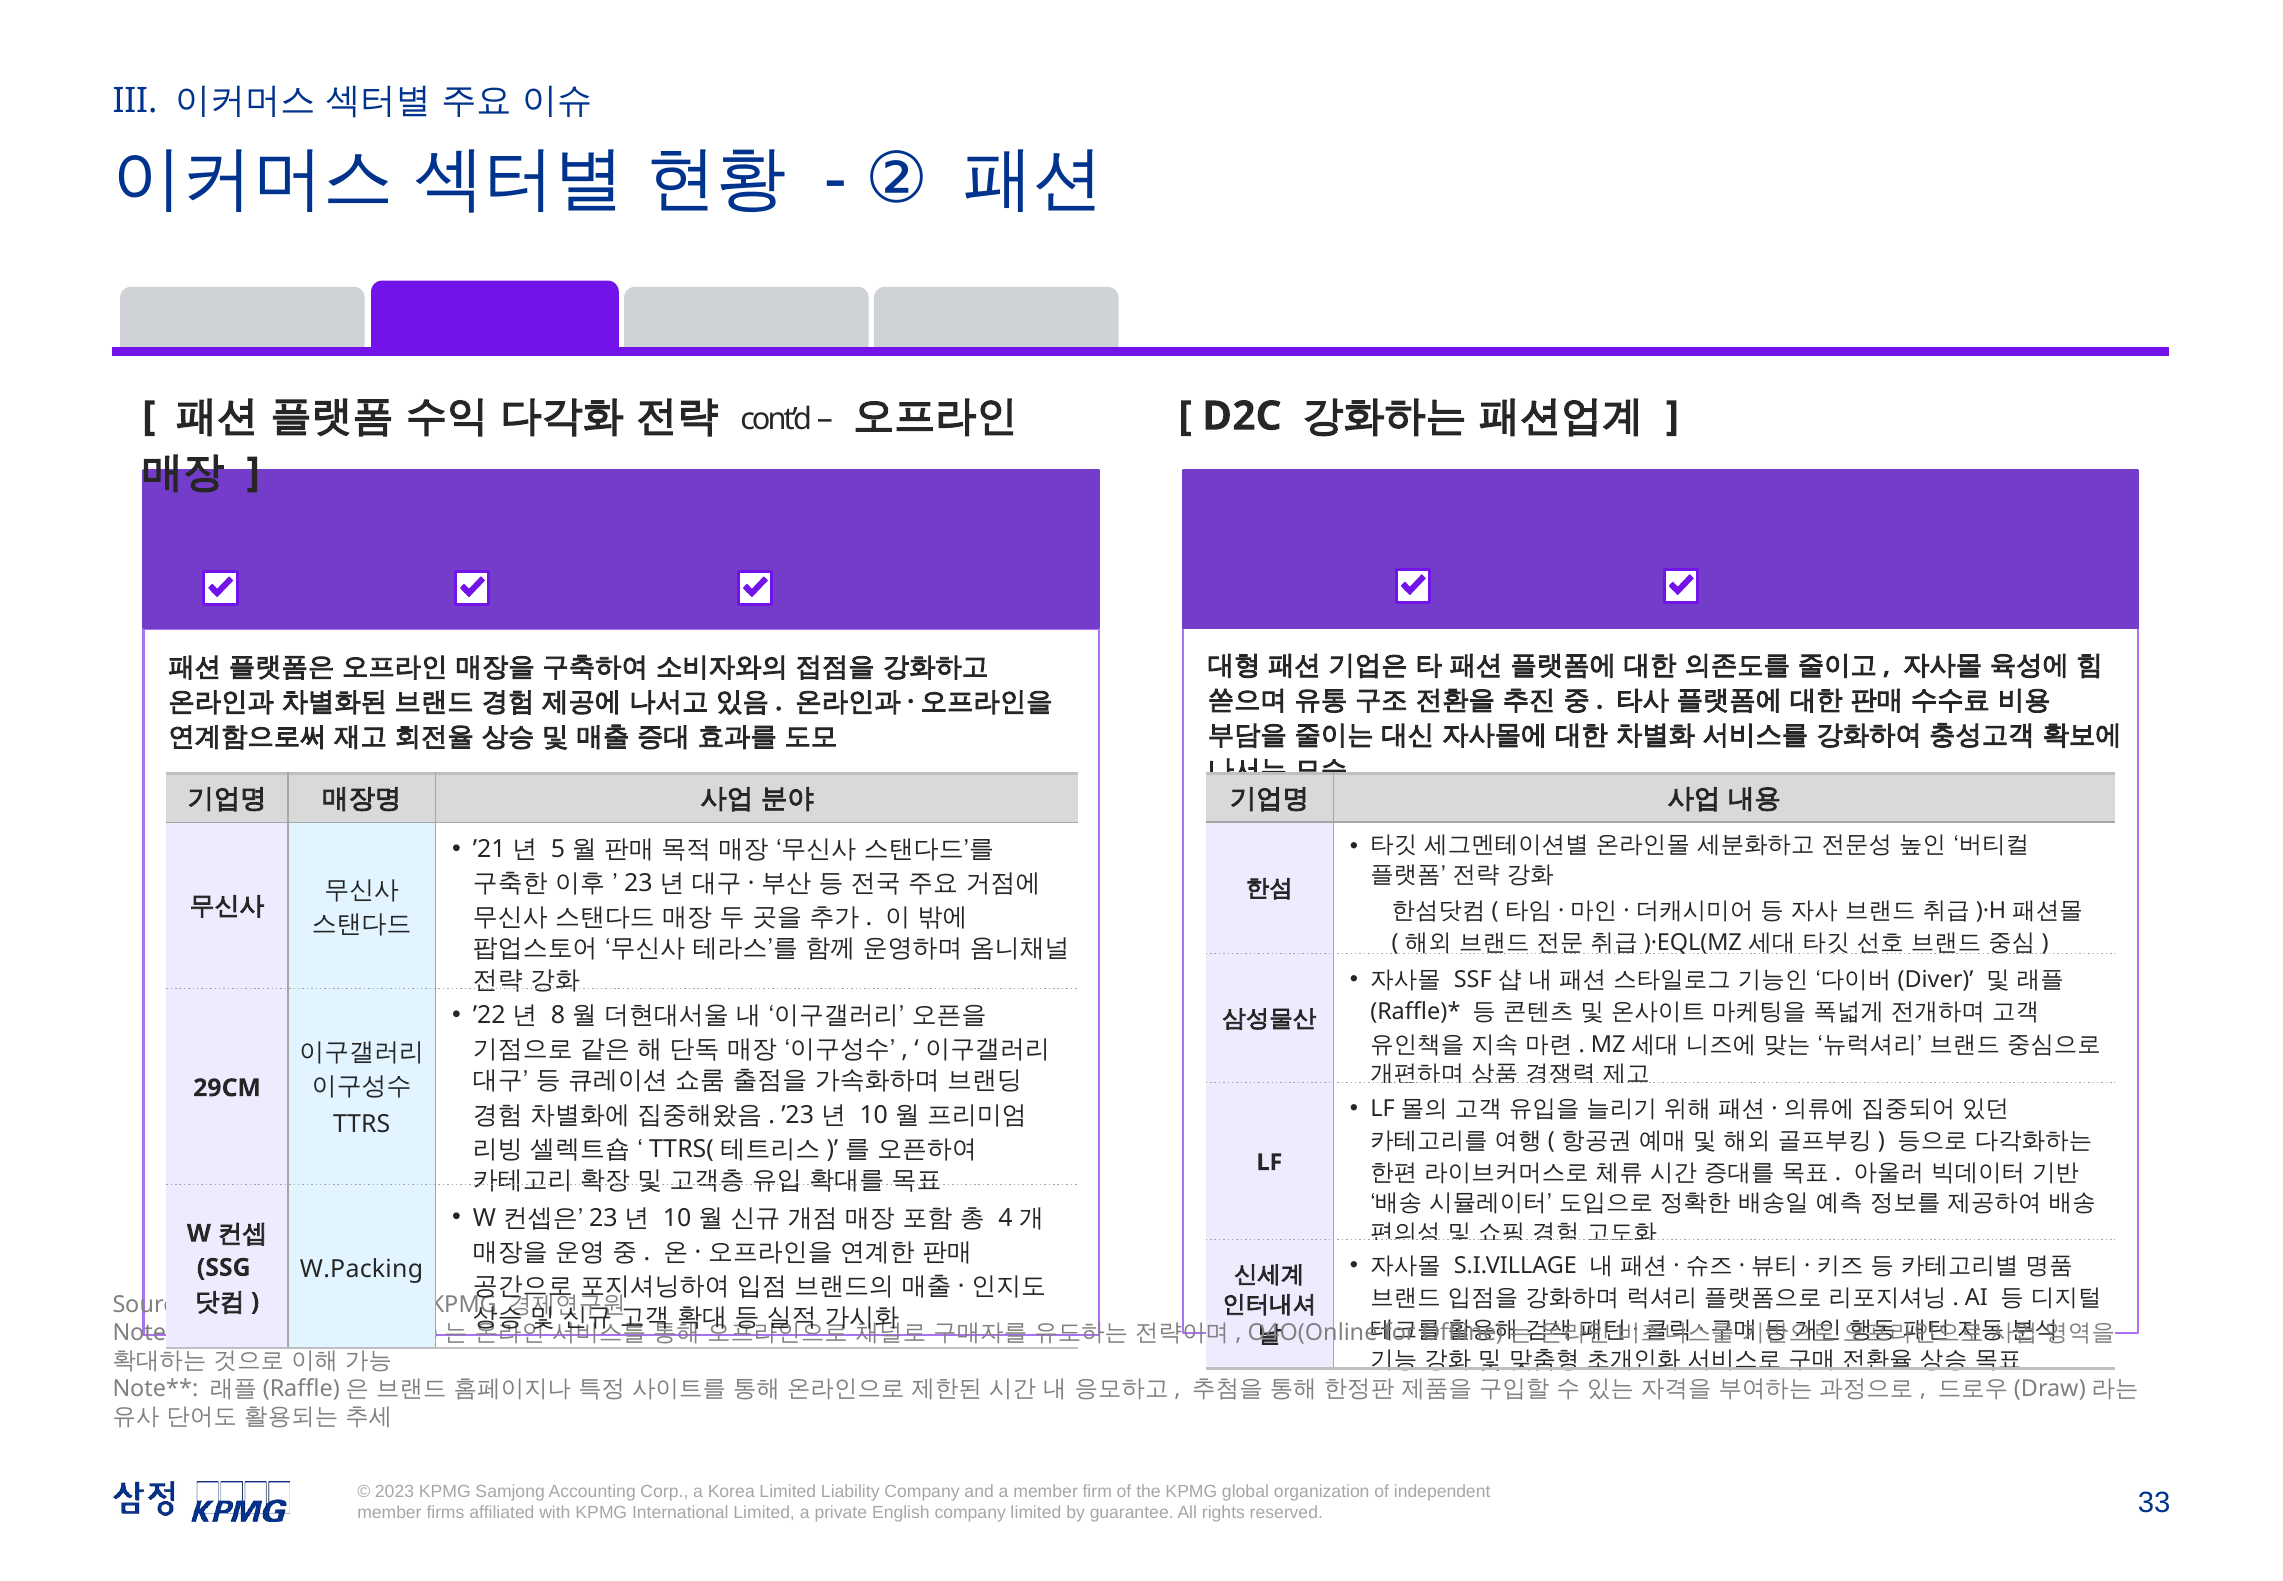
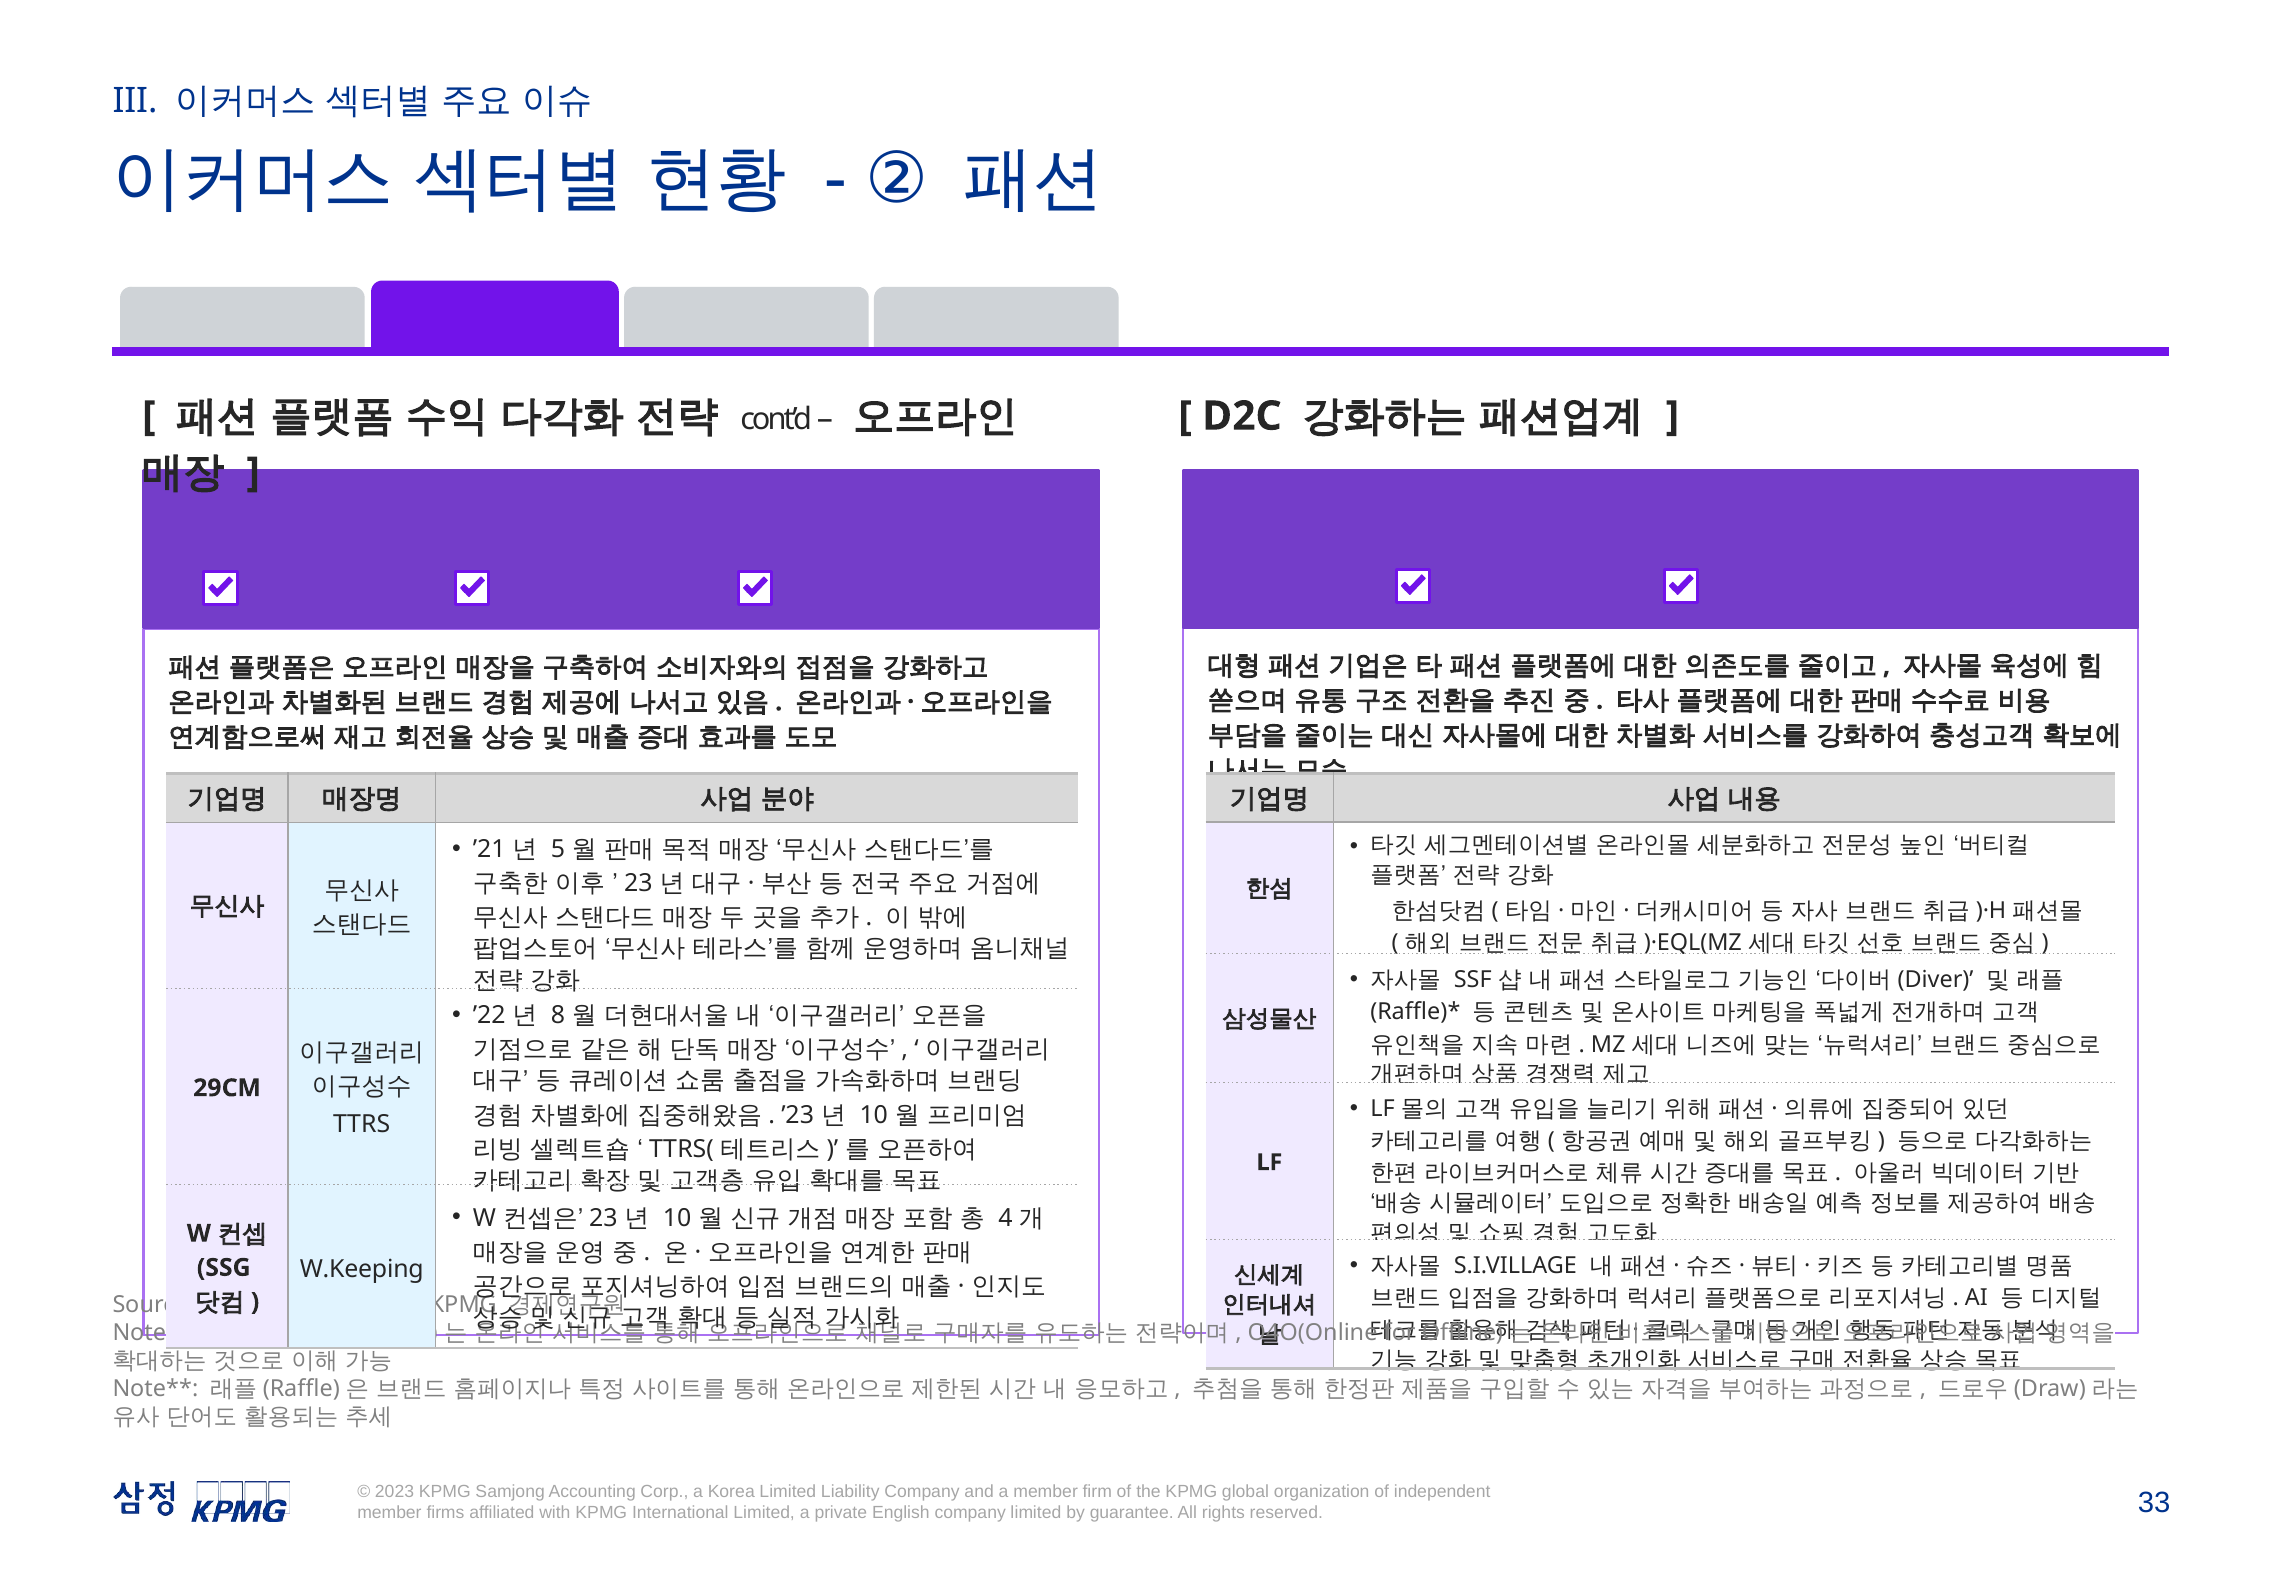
W.Packing: W.Packing -> W.Keeping (362, 1269)
